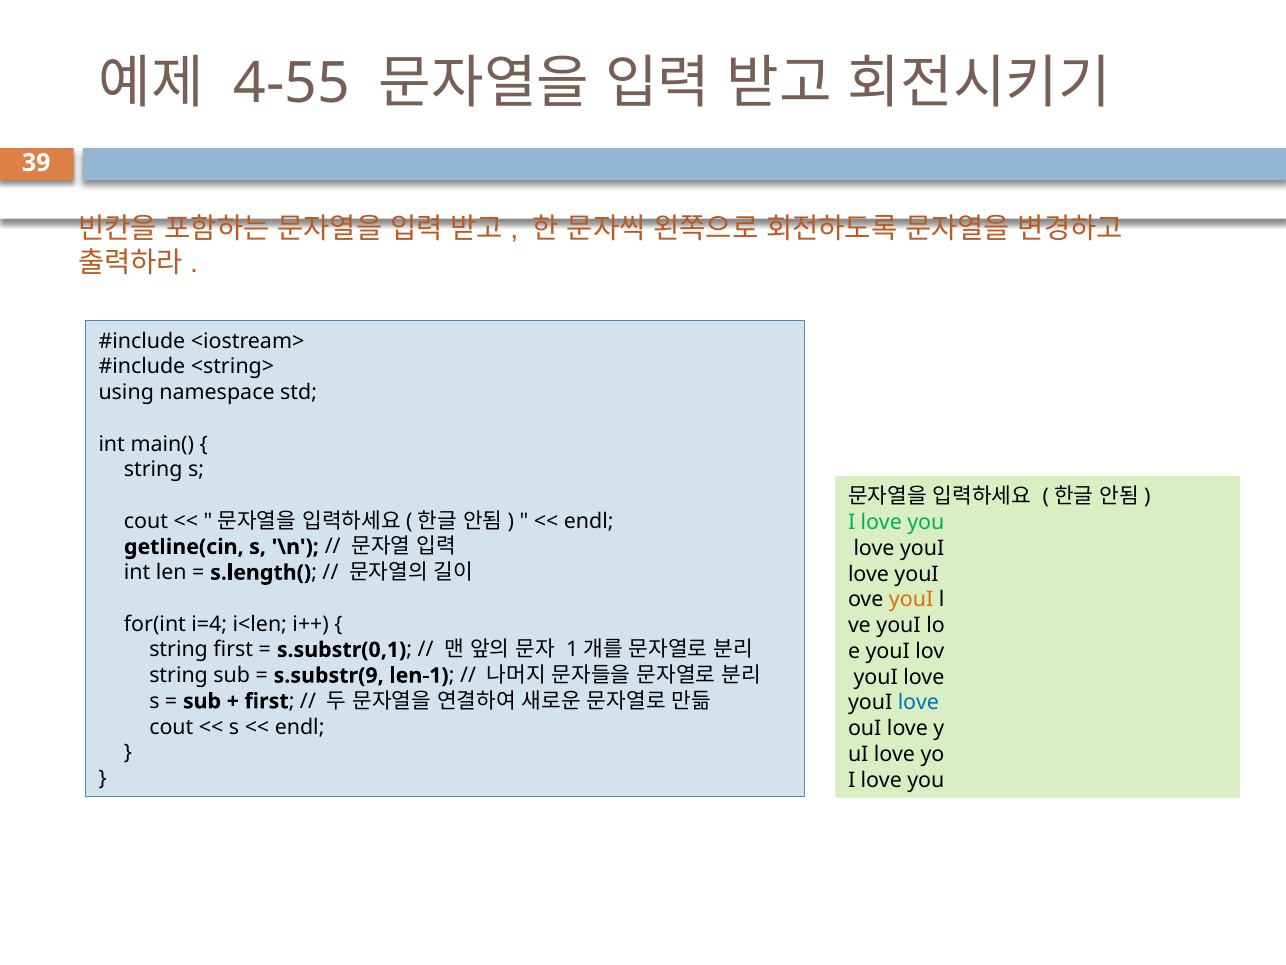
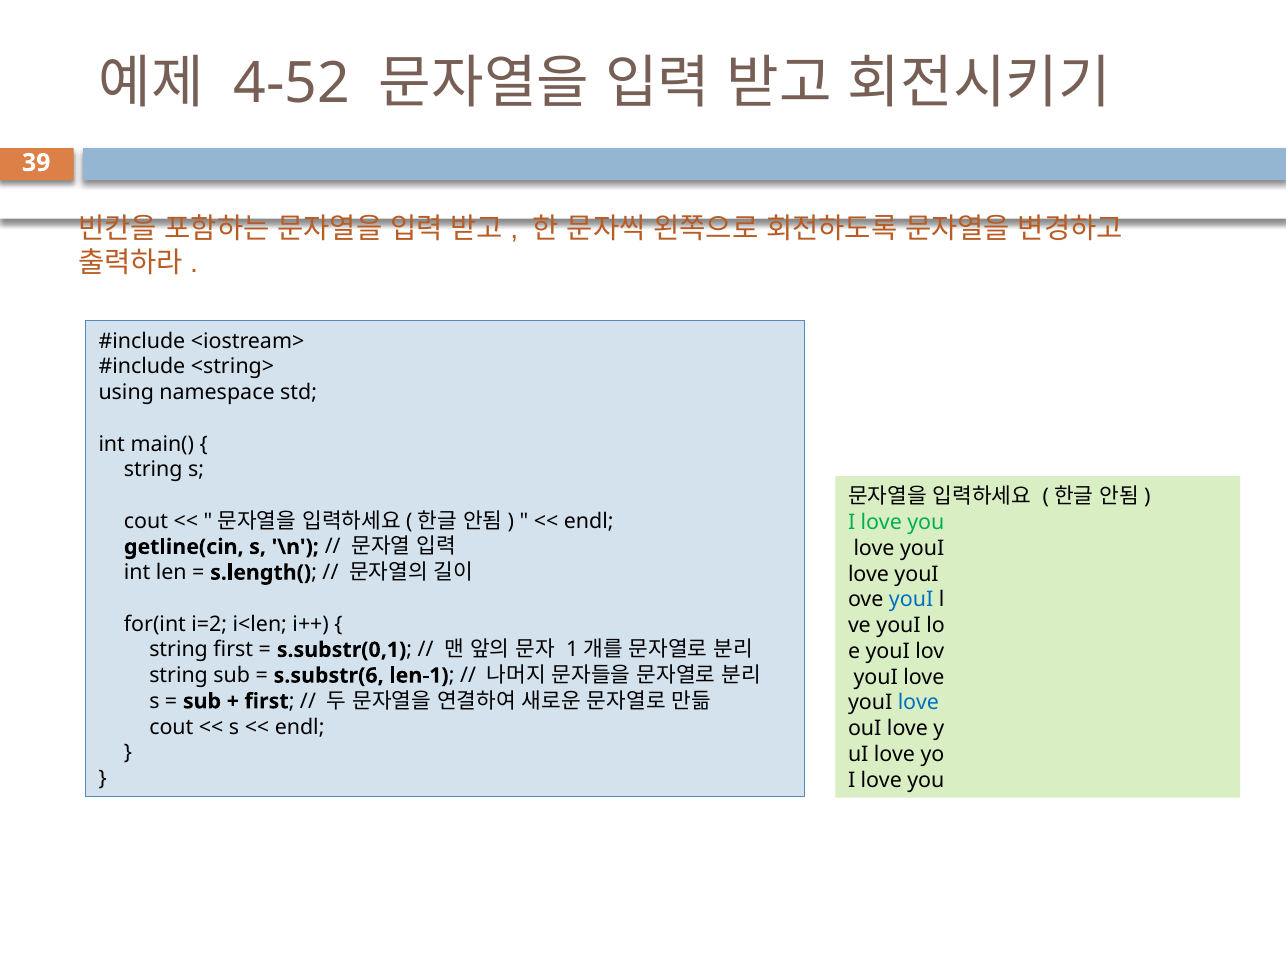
4-55: 4-55 -> 4-52 (292, 84)
youI colour: orange -> blue (911, 600)
i=4: i=4 -> i=2 (209, 624)
s.substr(9: s.substr(9 -> s.substr(6 (329, 675)
